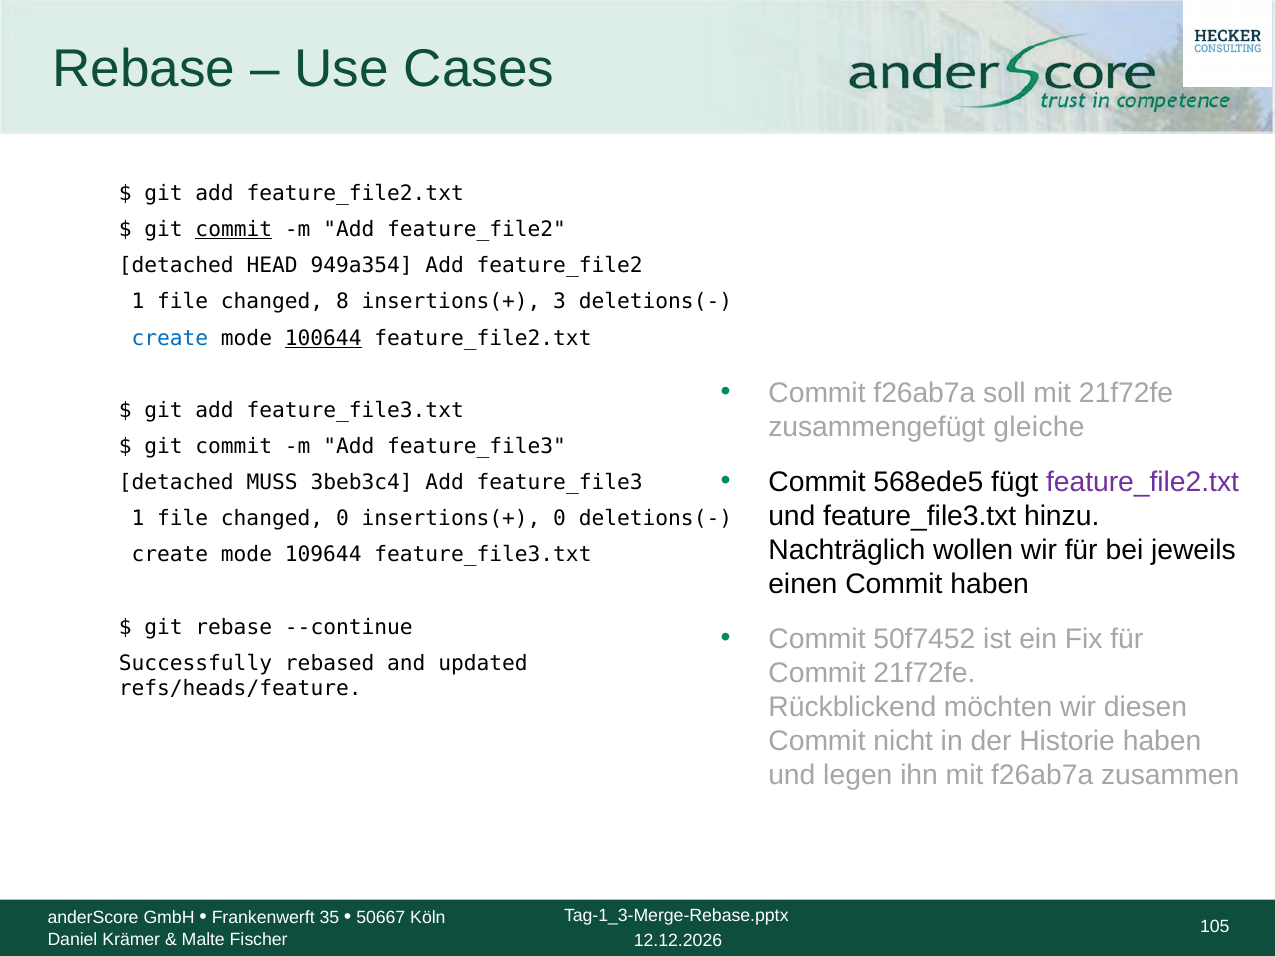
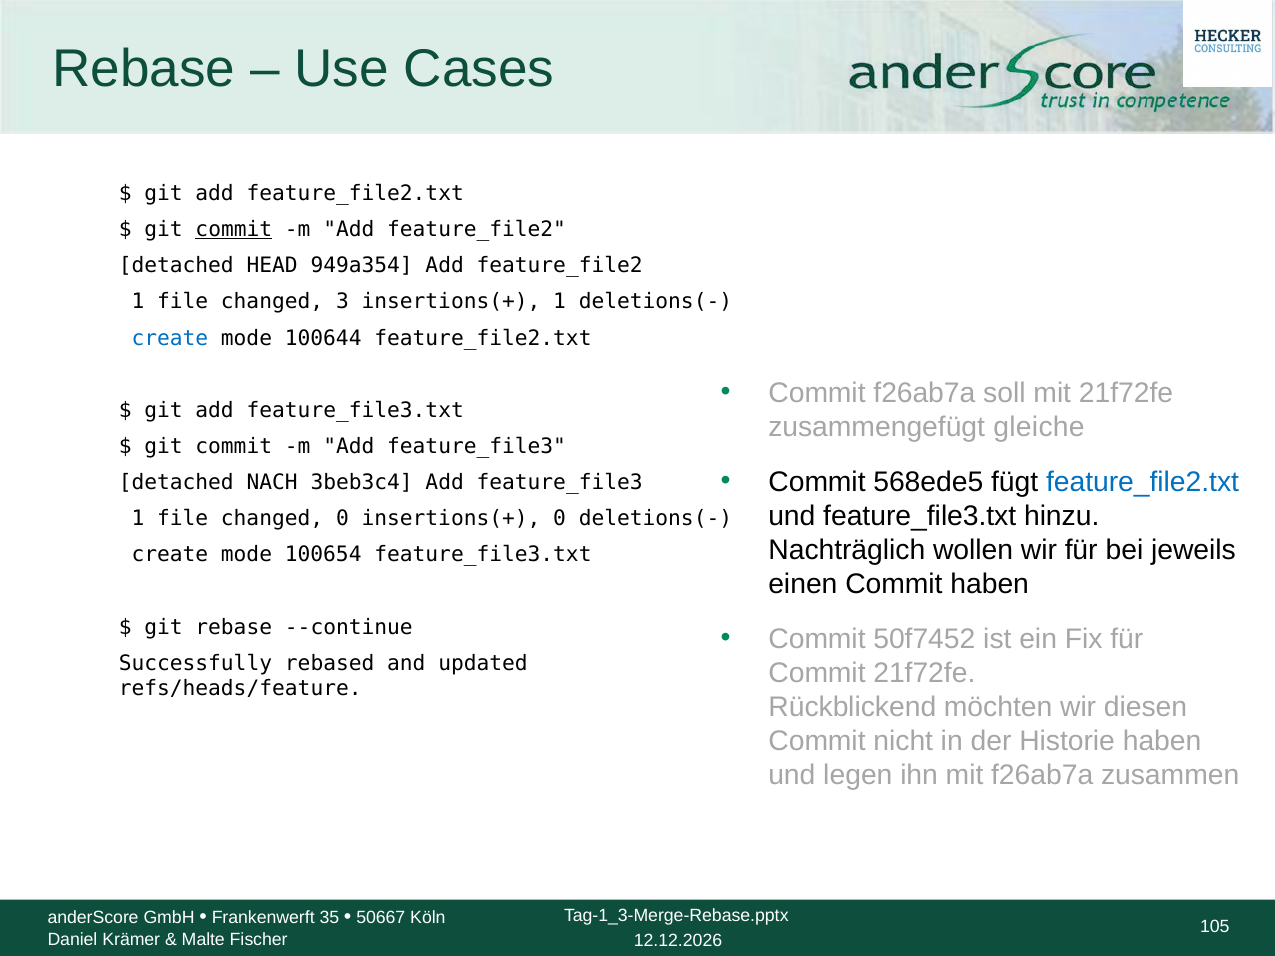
8: 8 -> 3 (342, 302)
insertions(+ 3: 3 -> 1 (560, 302)
100644 underline: present -> none (323, 338)
feature_file2.txt colour: purple -> blue (1143, 482)
MUSS: MUSS -> NACH (272, 483)
109644: 109644 -> 100654 (323, 555)
